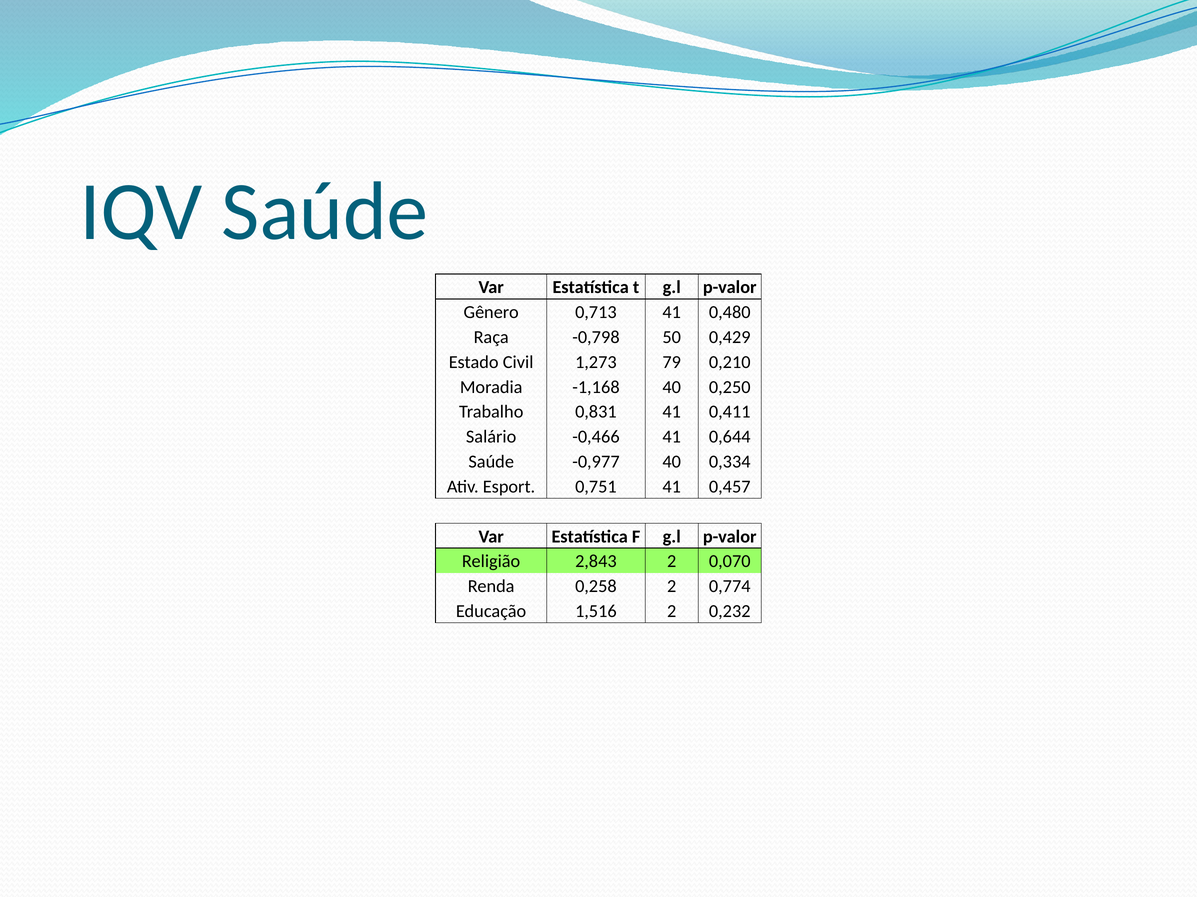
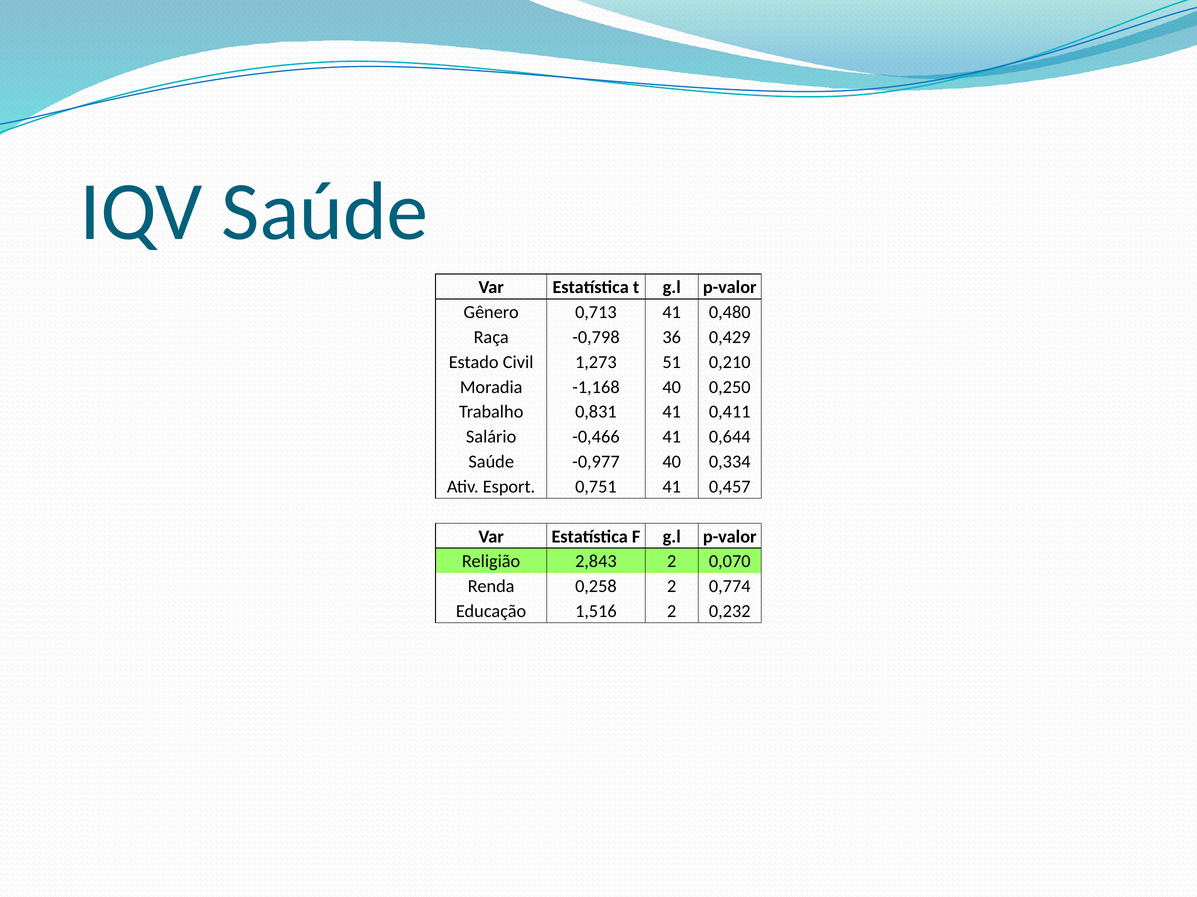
50: 50 -> 36 (672, 338)
79: 79 -> 51 (672, 362)
